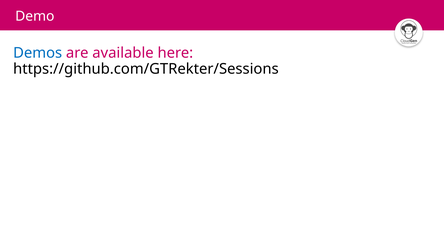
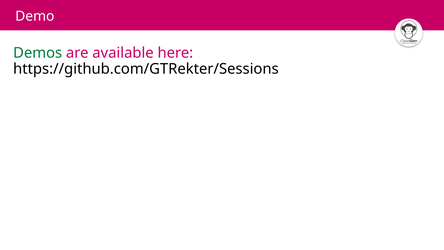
Demos colour: blue -> green (38, 53)
